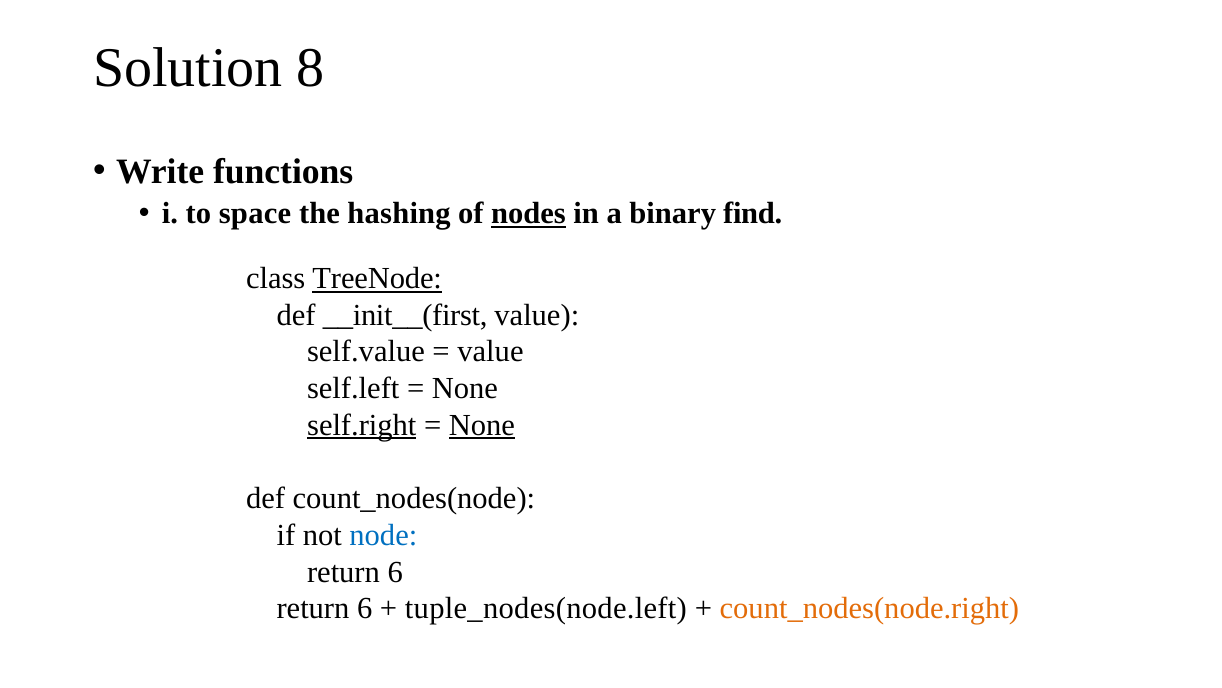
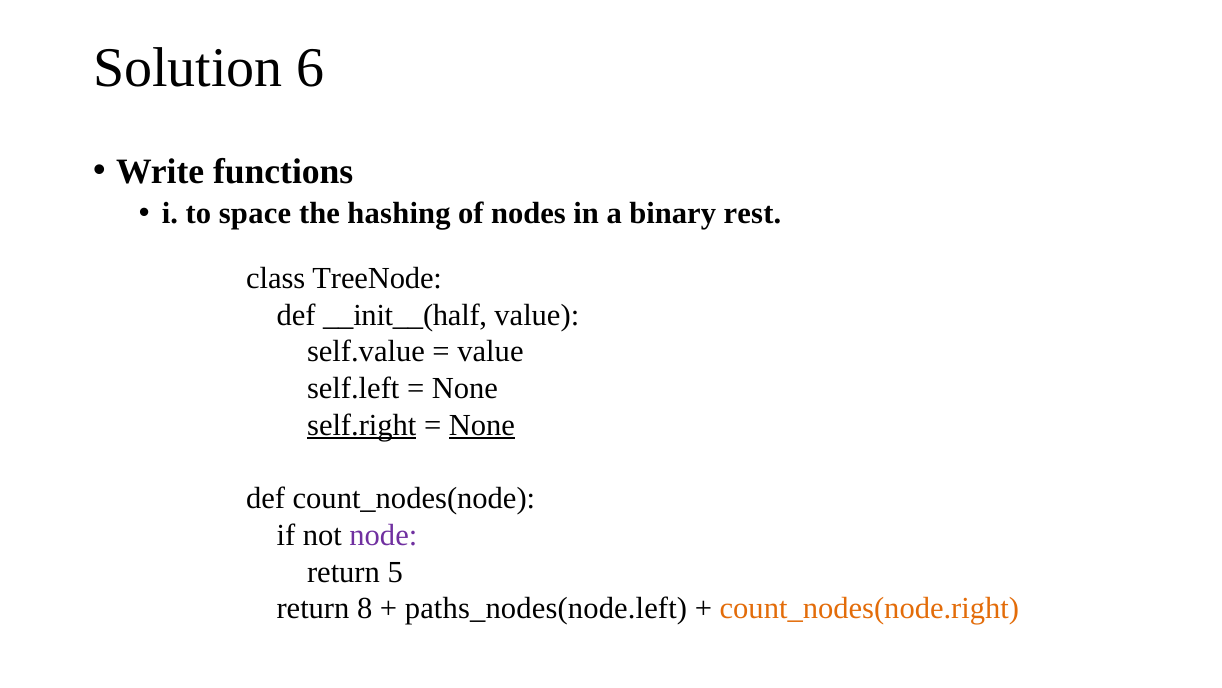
8: 8 -> 6 (311, 68)
nodes underline: present -> none (528, 213)
find: find -> rest (752, 213)
TreeNode underline: present -> none (377, 278)
__init__(first: __init__(first -> __init__(half (405, 315)
node colour: blue -> purple (383, 535)
6: 6 -> 5 (395, 571)
6: 6 -> 8 (365, 608)
tuple_nodes(node.left: tuple_nodes(node.left -> paths_nodes(node.left (546, 608)
